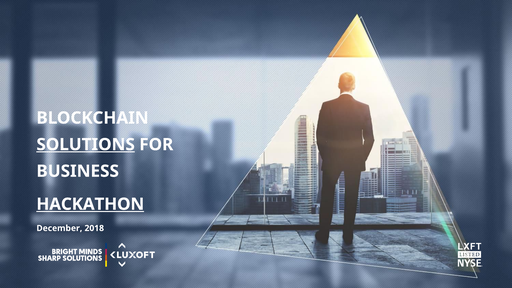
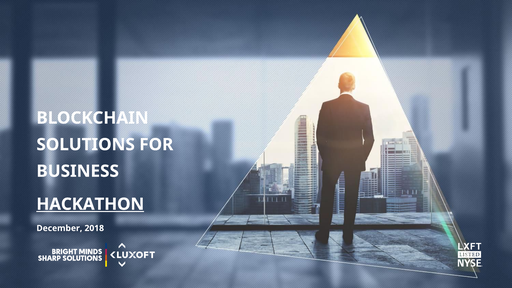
SOLUTIONS underline: present -> none (86, 145)
